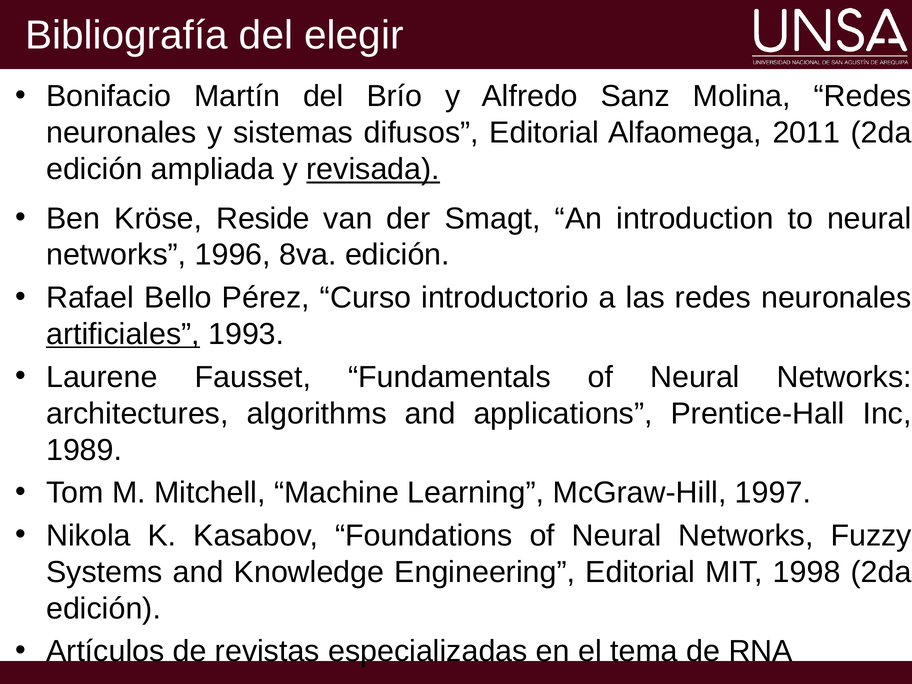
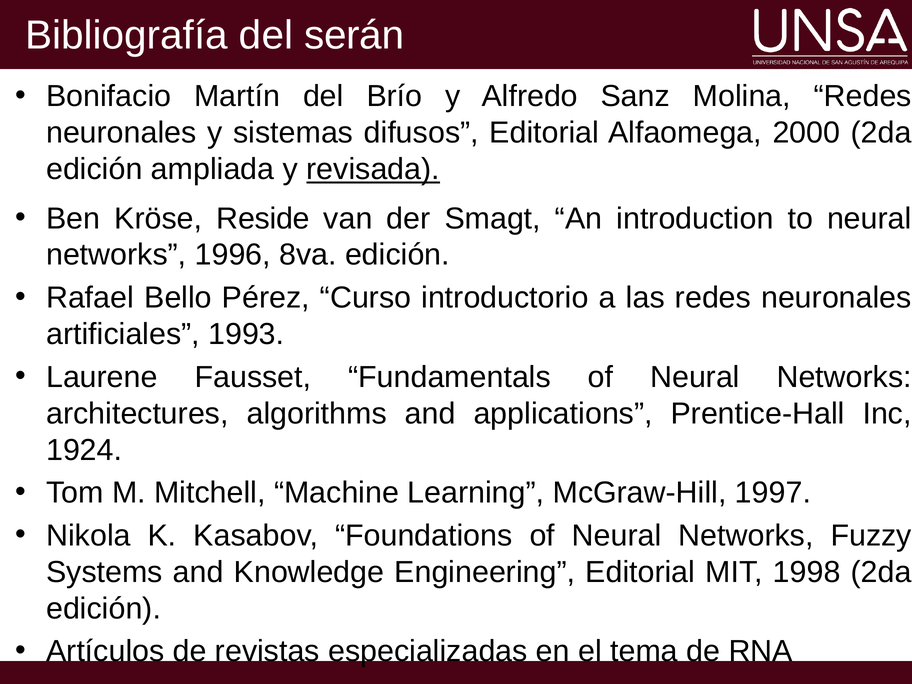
elegir: elegir -> serán (354, 36)
2011: 2011 -> 2000 (806, 133)
artificiales underline: present -> none (123, 334)
1989: 1989 -> 1924 (84, 450)
